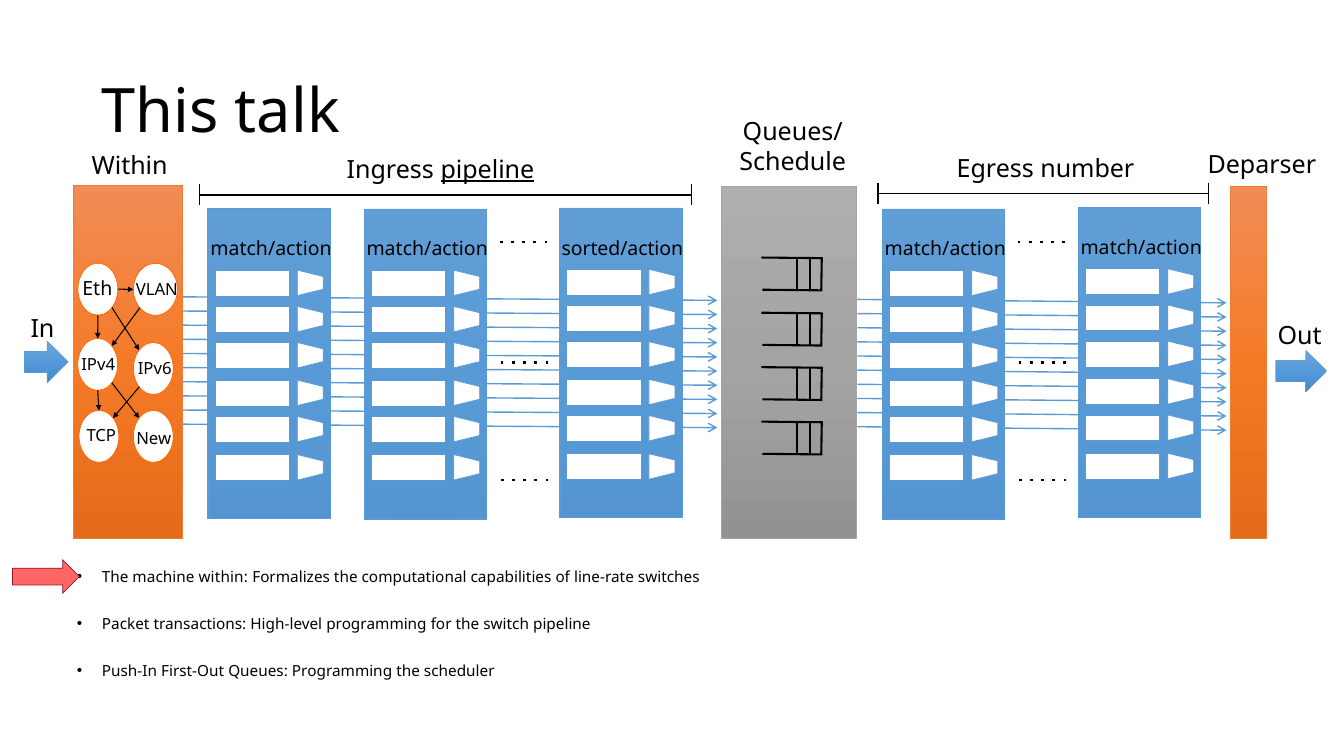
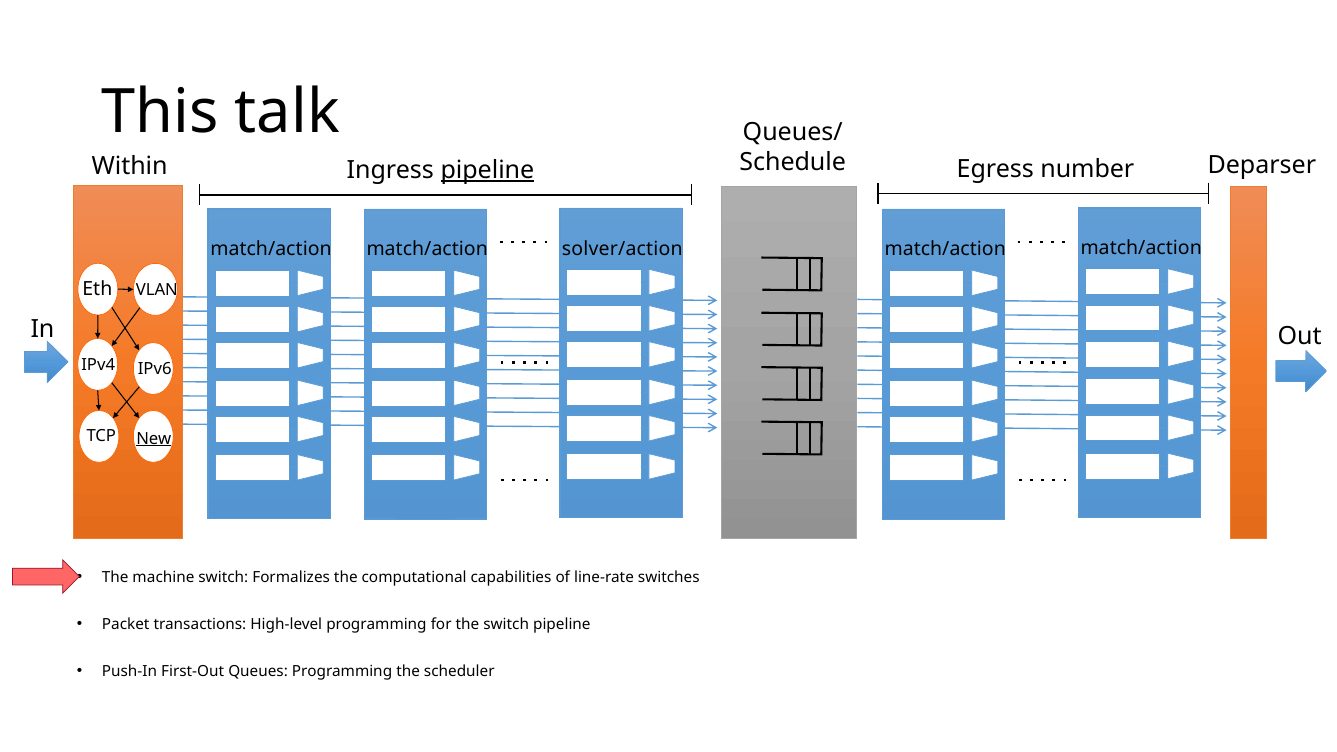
sorted/action: sorted/action -> solver/action (622, 249)
New underline: none -> present (154, 439)
machine within: within -> switch (223, 577)
